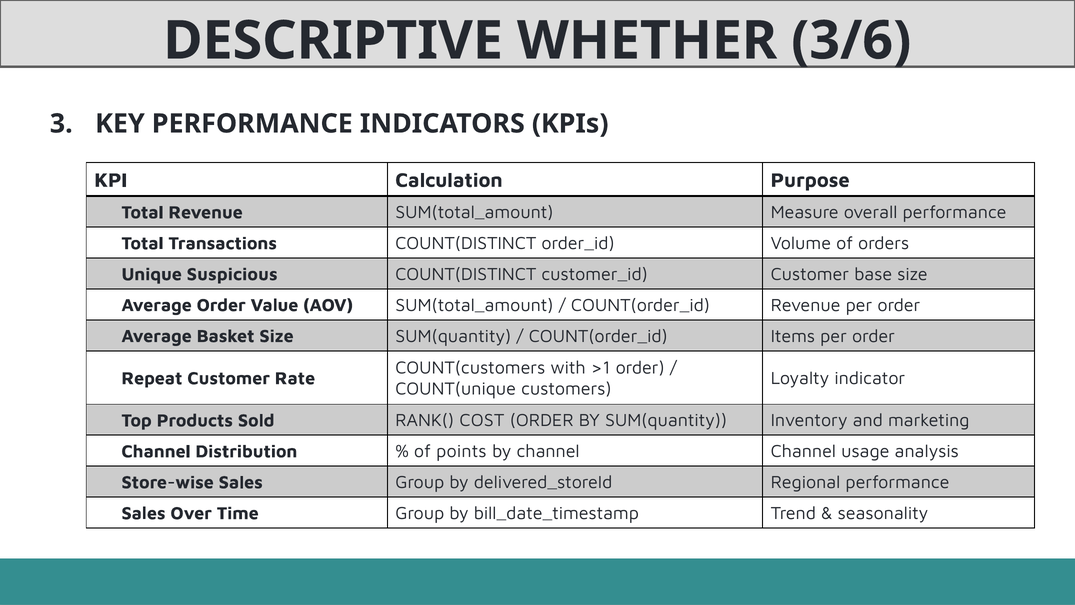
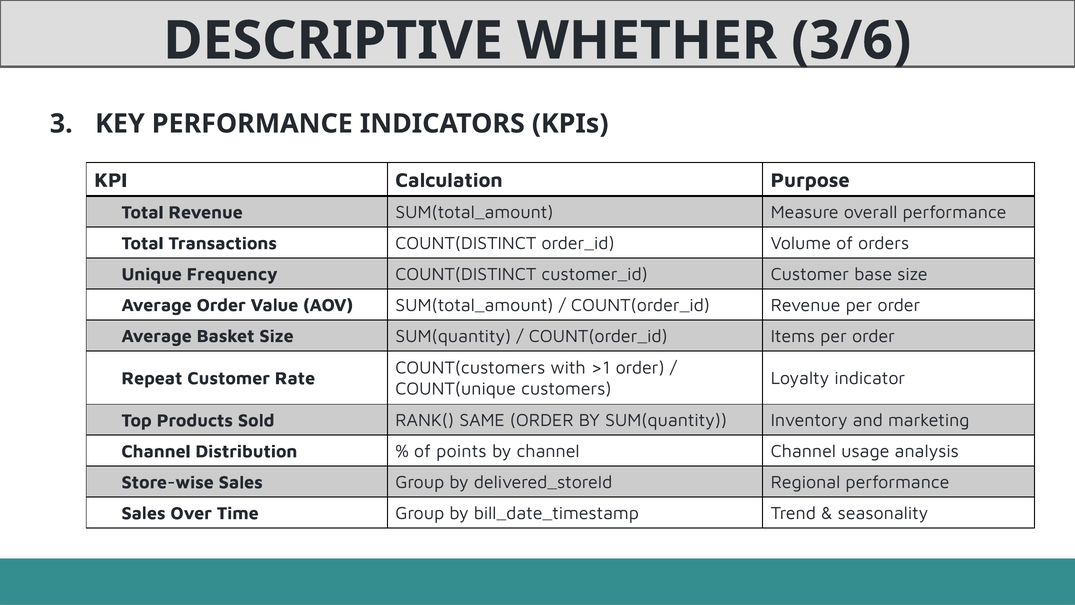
Suspicious: Suspicious -> Frequency (232, 274)
COST: COST -> SAME (482, 420)
